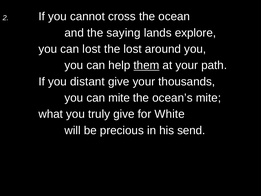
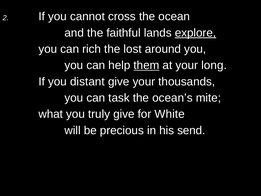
saying: saying -> faithful (124, 33)
explore underline: none -> present (195, 33)
can lost: lost -> rich (92, 49)
path: path -> long (214, 65)
can mite: mite -> task (119, 98)
